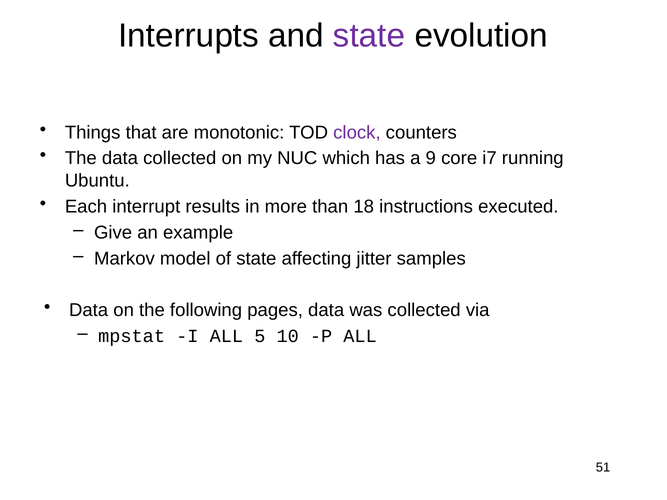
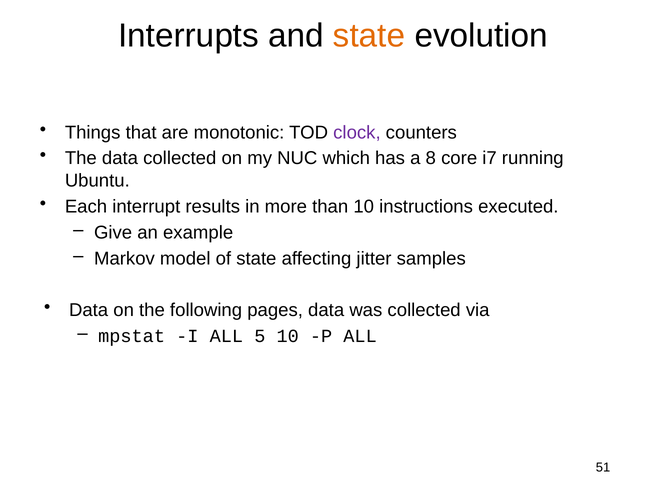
state colour: purple -> orange (369, 36)
9: 9 -> 8 (431, 158)
than 18: 18 -> 10 (364, 207)
